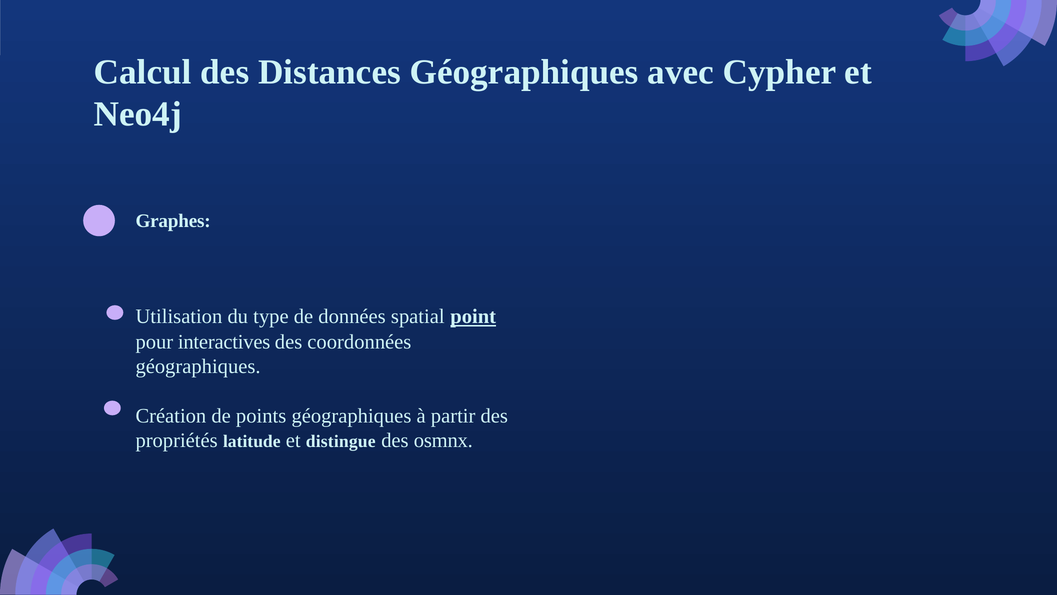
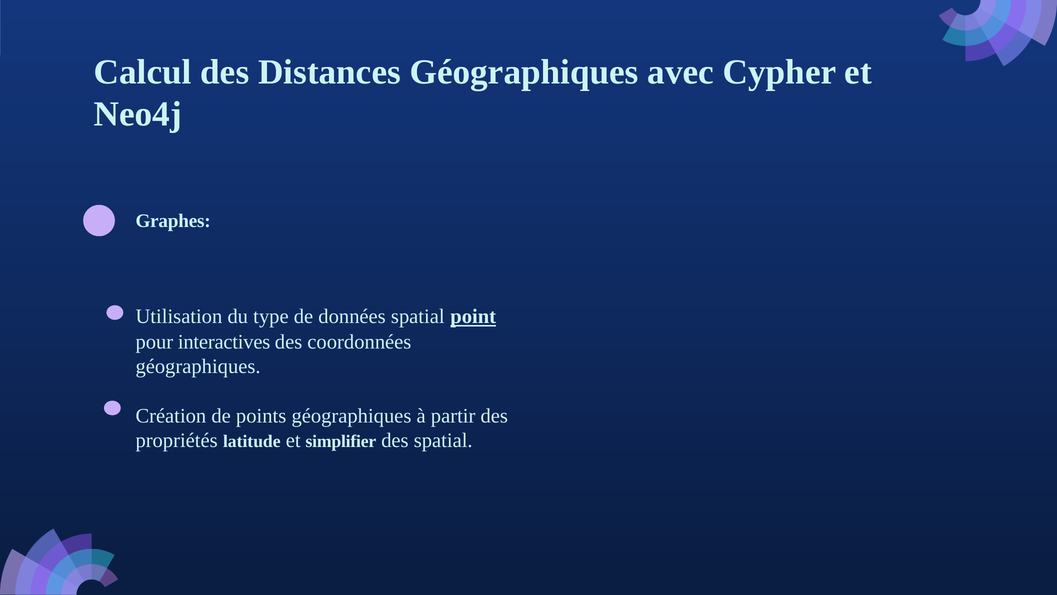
distingue: distingue -> simplifier (341, 441)
des osmnx: osmnx -> spatial (443, 440)
